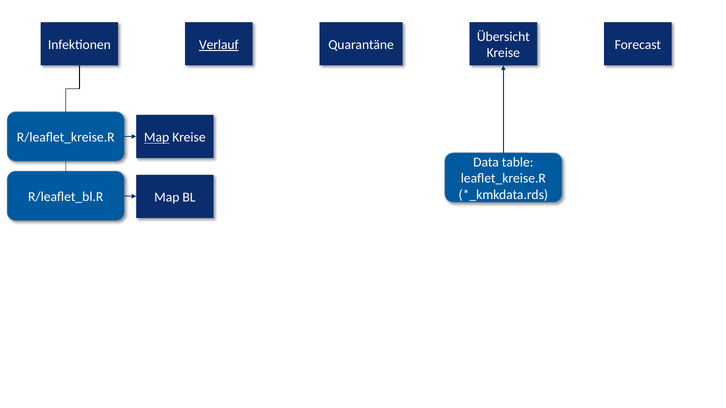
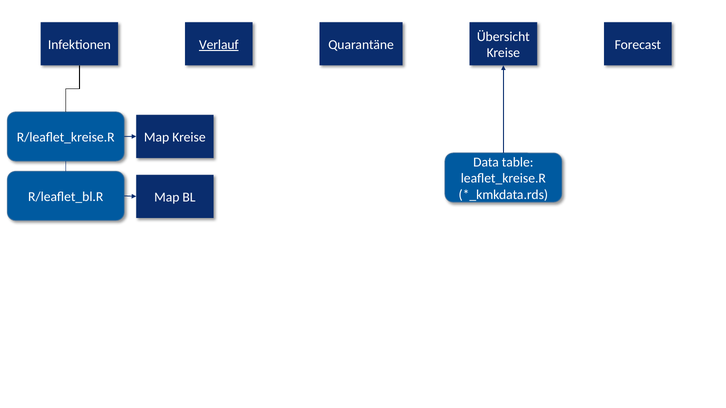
Map underline: present -> none (157, 138)
